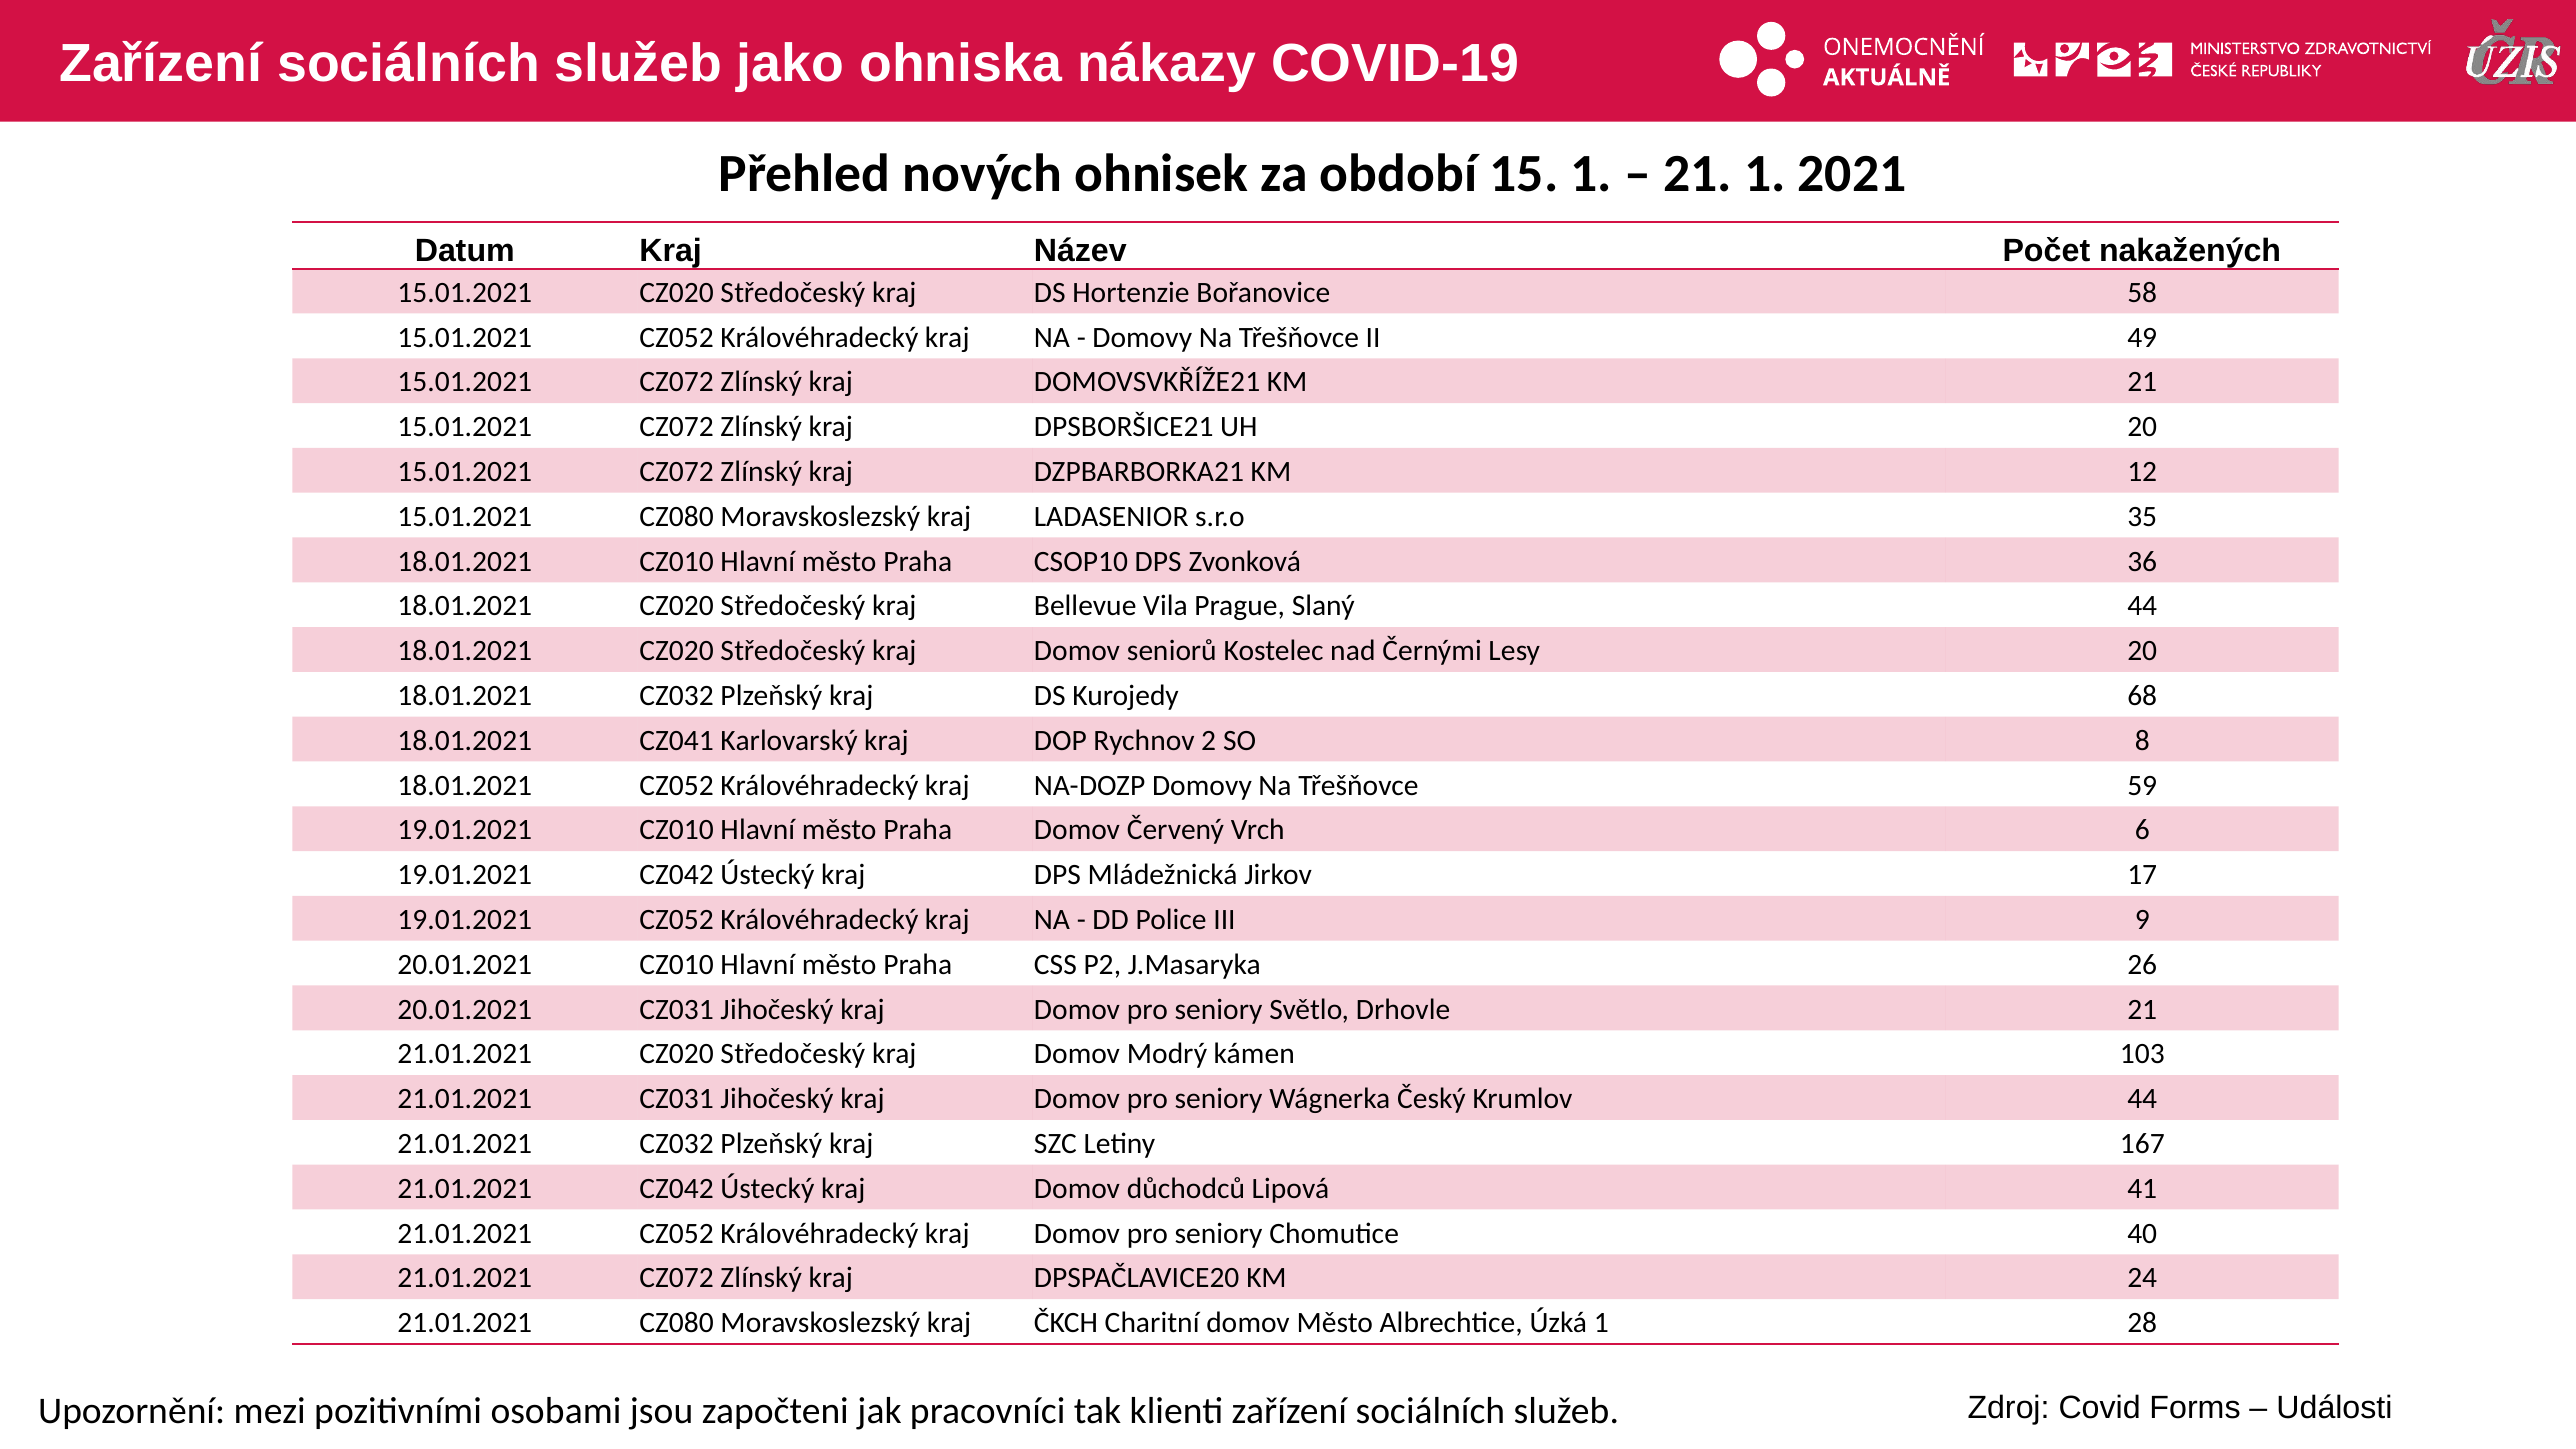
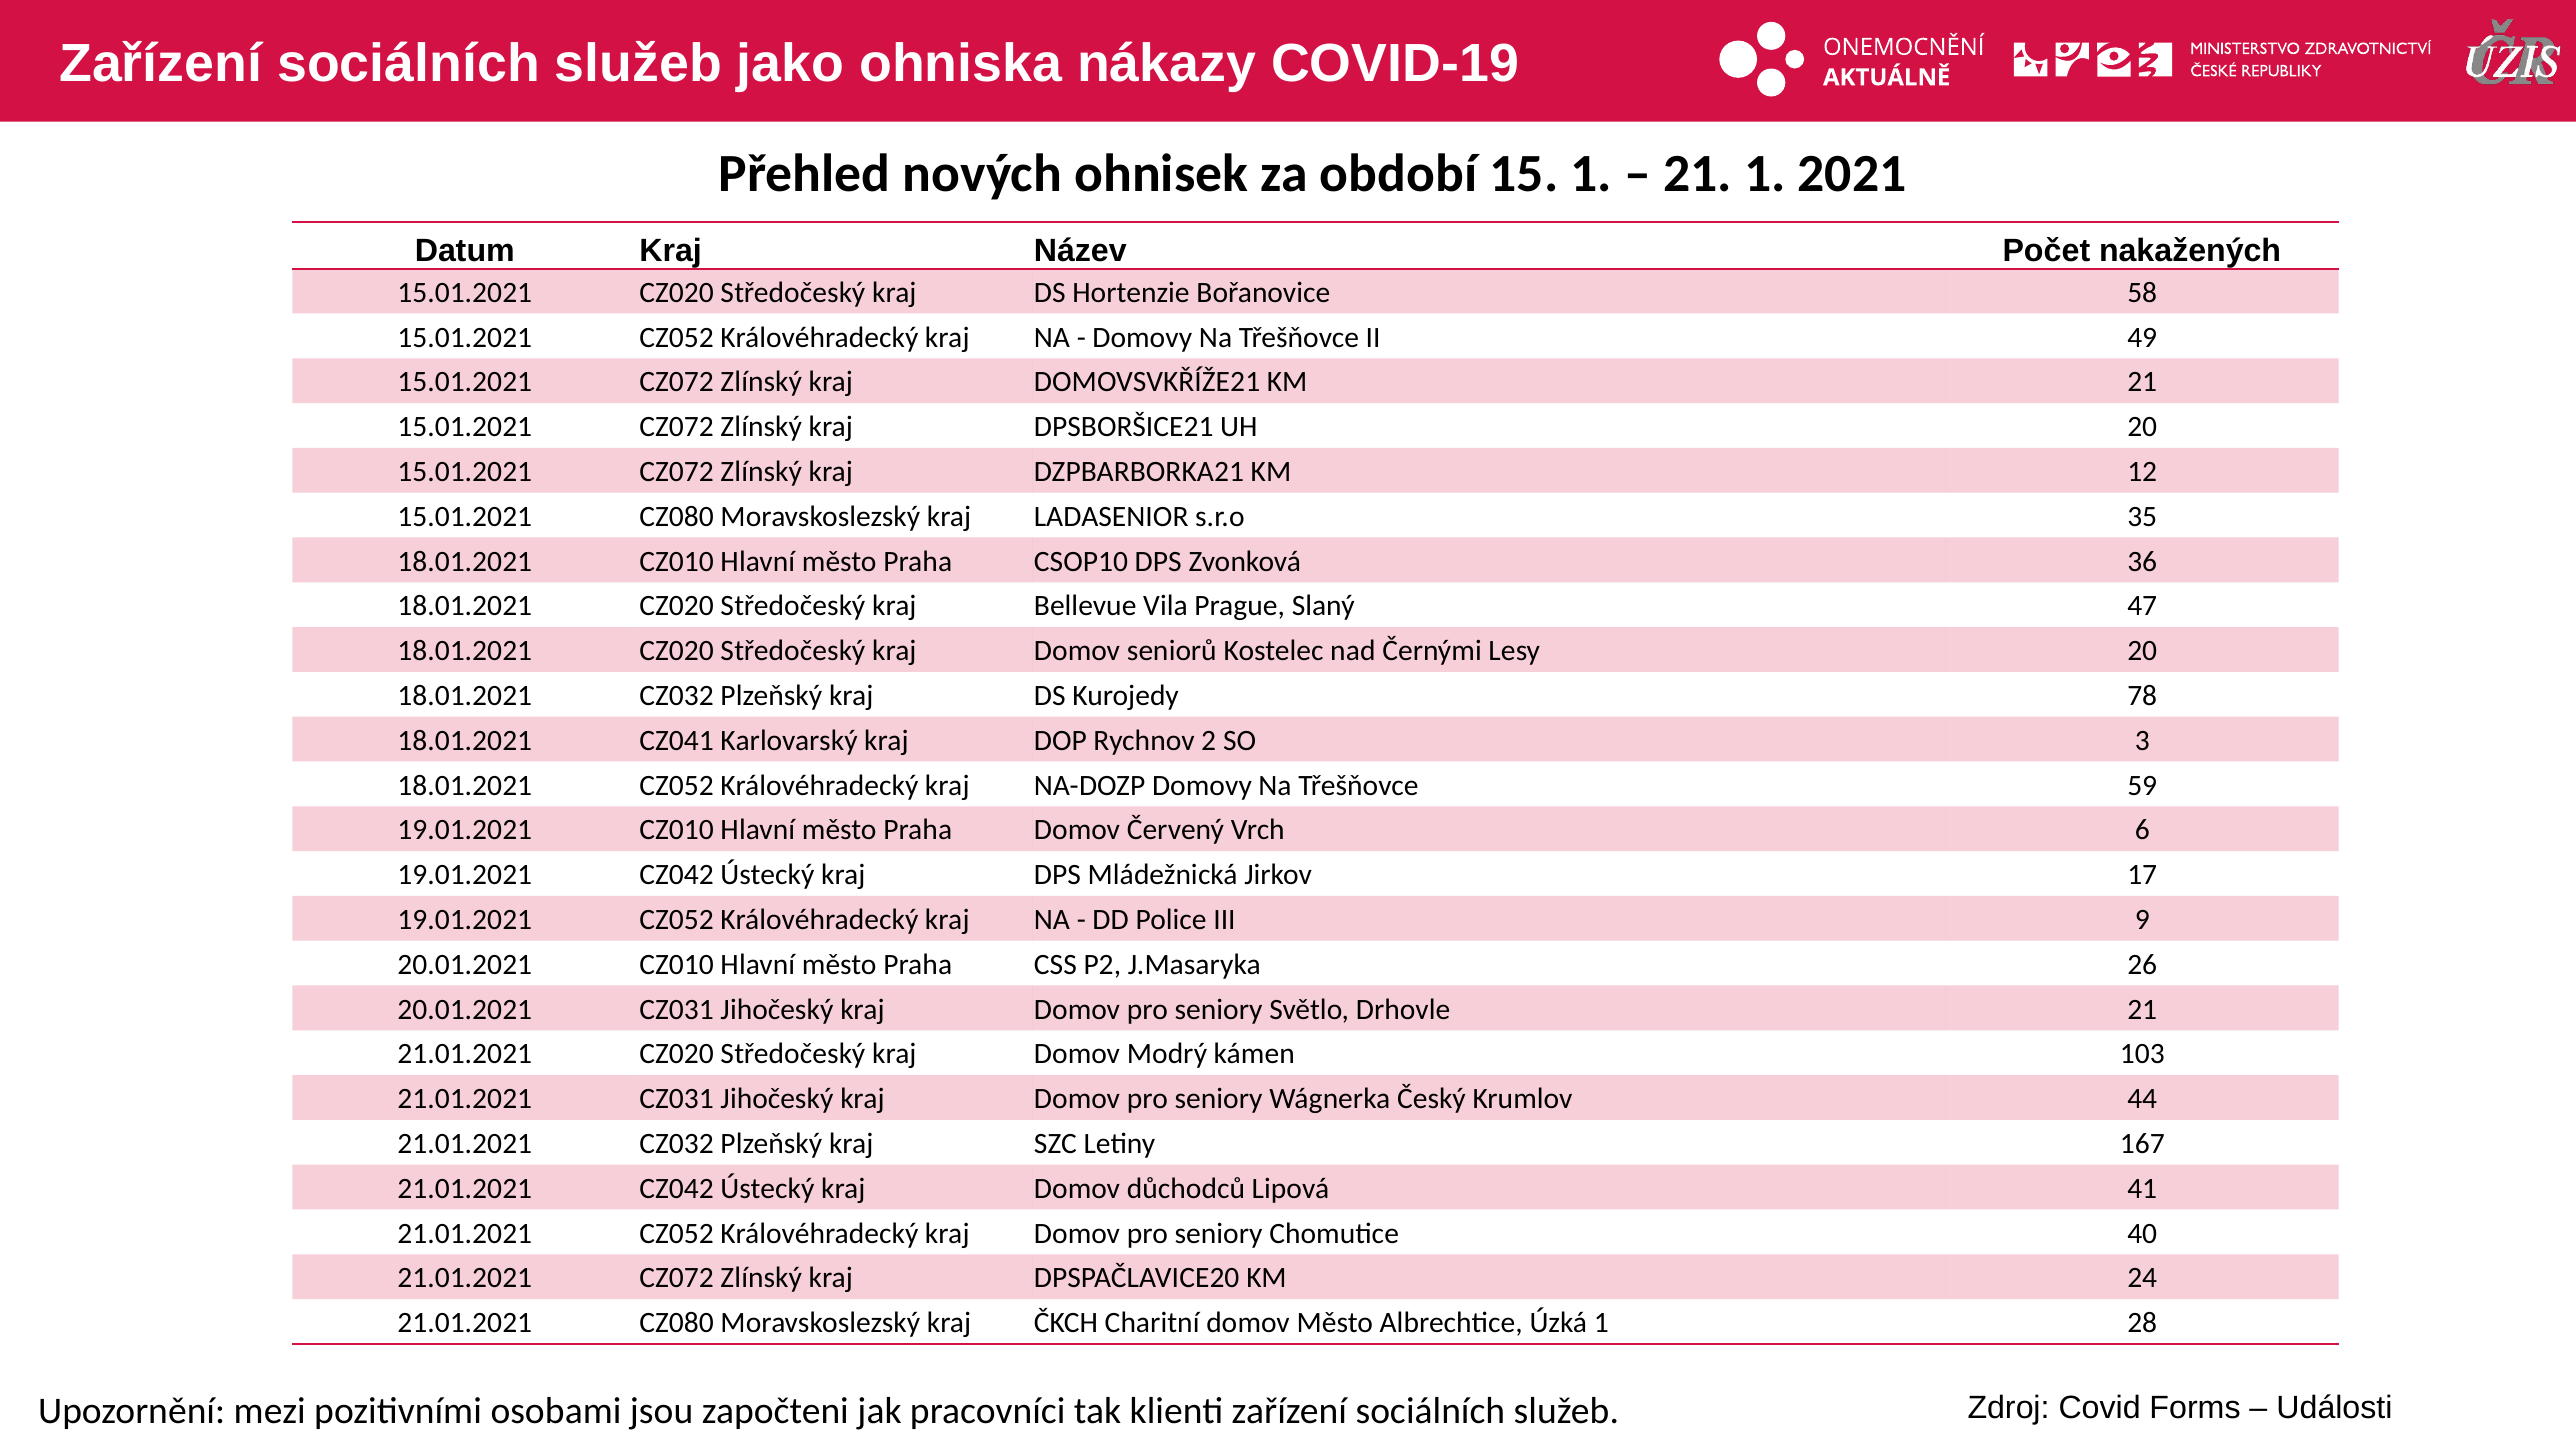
Slaný 44: 44 -> 47 (2142, 606)
68: 68 -> 78 (2142, 696)
8: 8 -> 3 (2142, 740)
